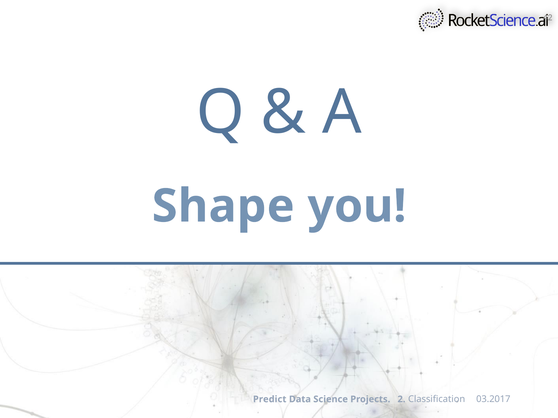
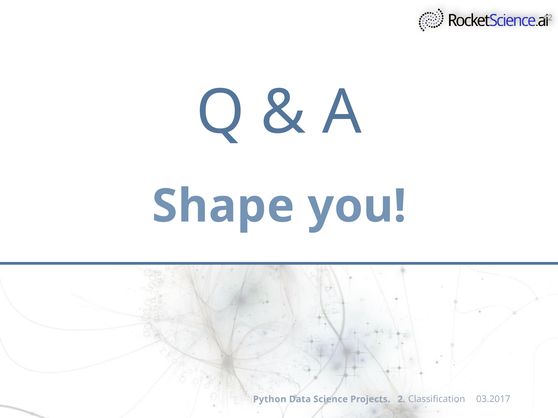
Predict: Predict -> Python (270, 400)
